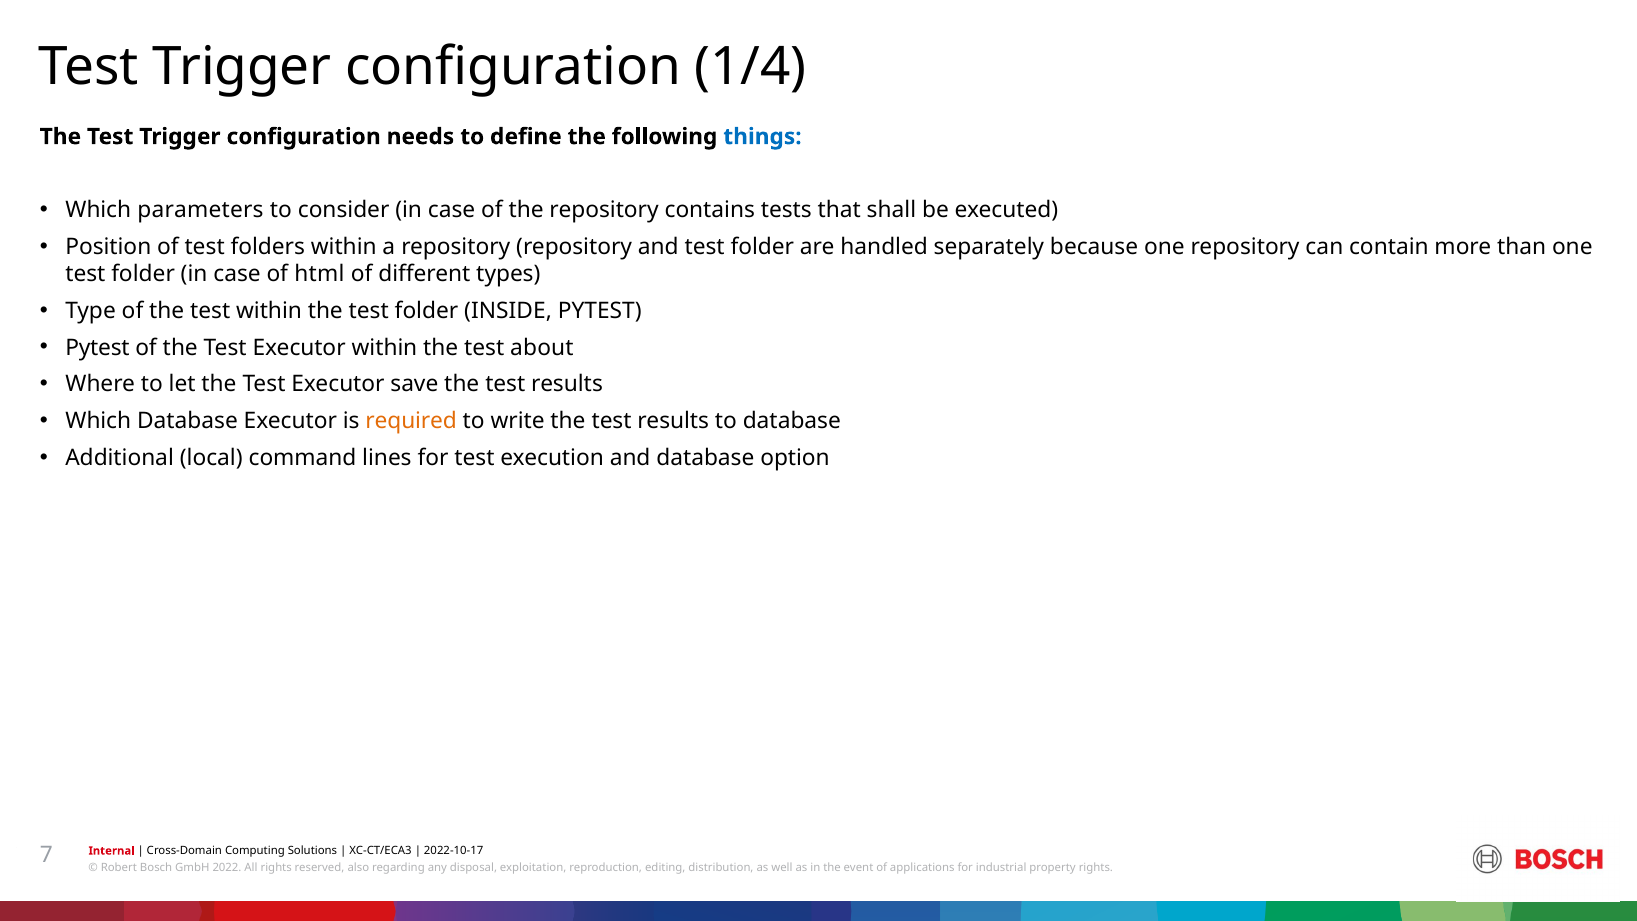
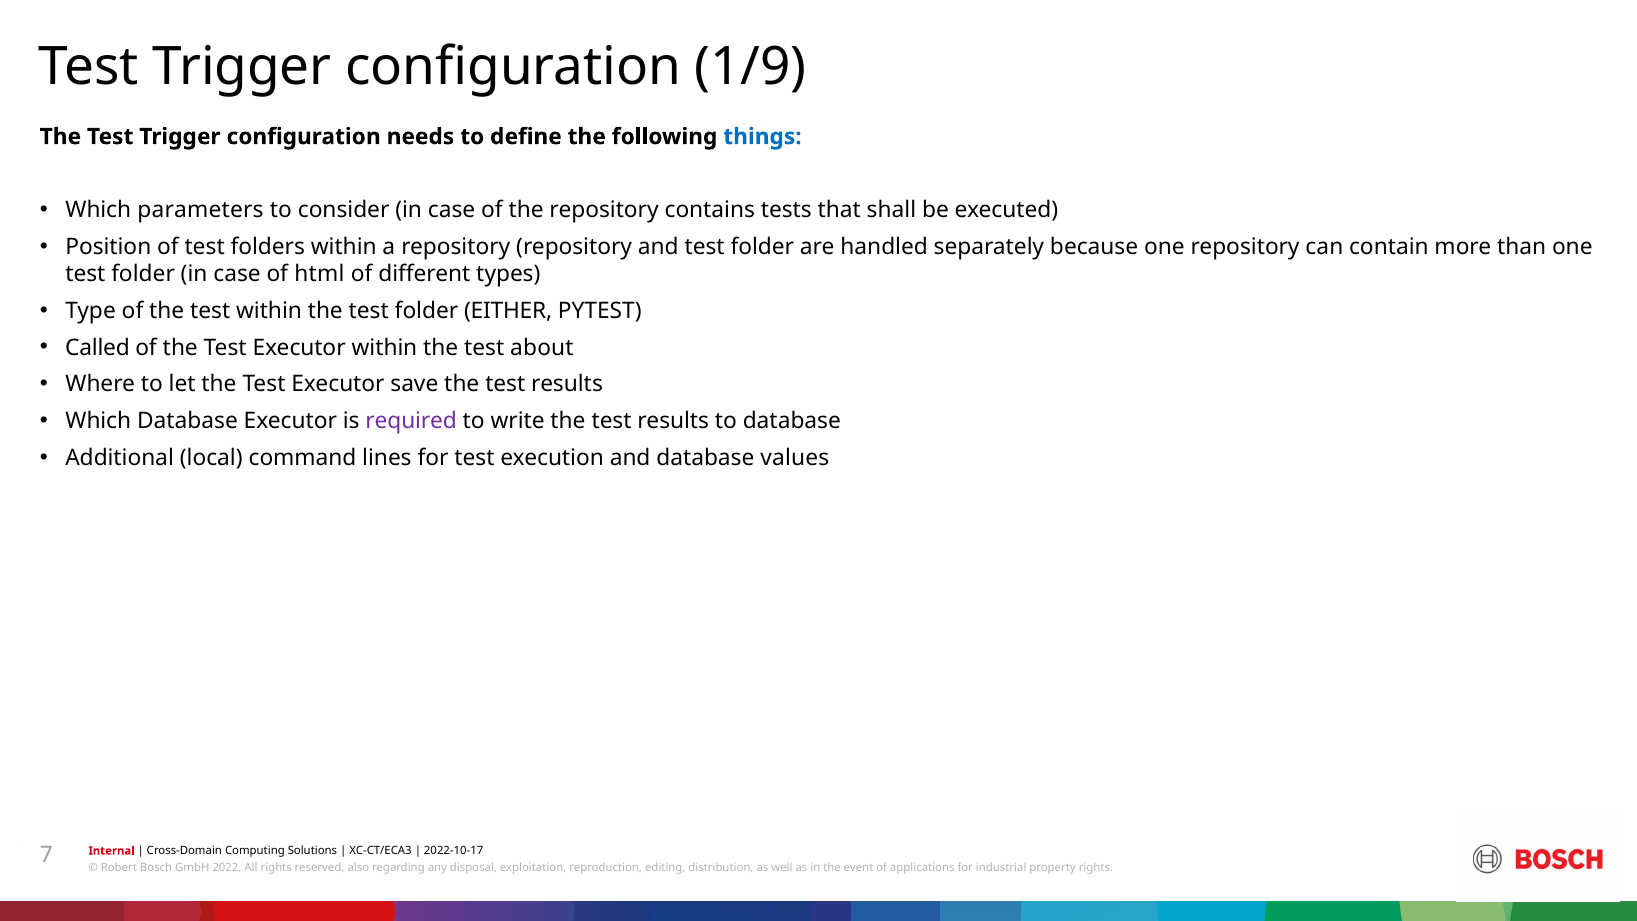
1/4: 1/4 -> 1/9 (751, 67)
INSIDE: INSIDE -> EITHER (508, 311)
Pytest: Pytest -> Called (97, 348)
required colour: orange -> purple (411, 421)
option: option -> values (795, 458)
